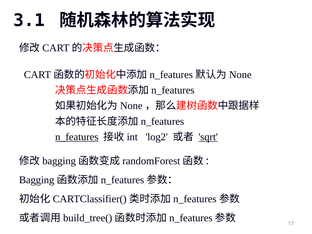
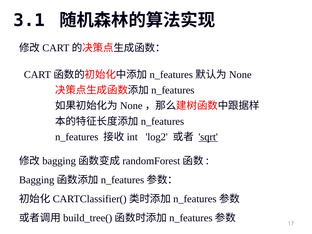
n_features underline: present -> none (77, 137)
